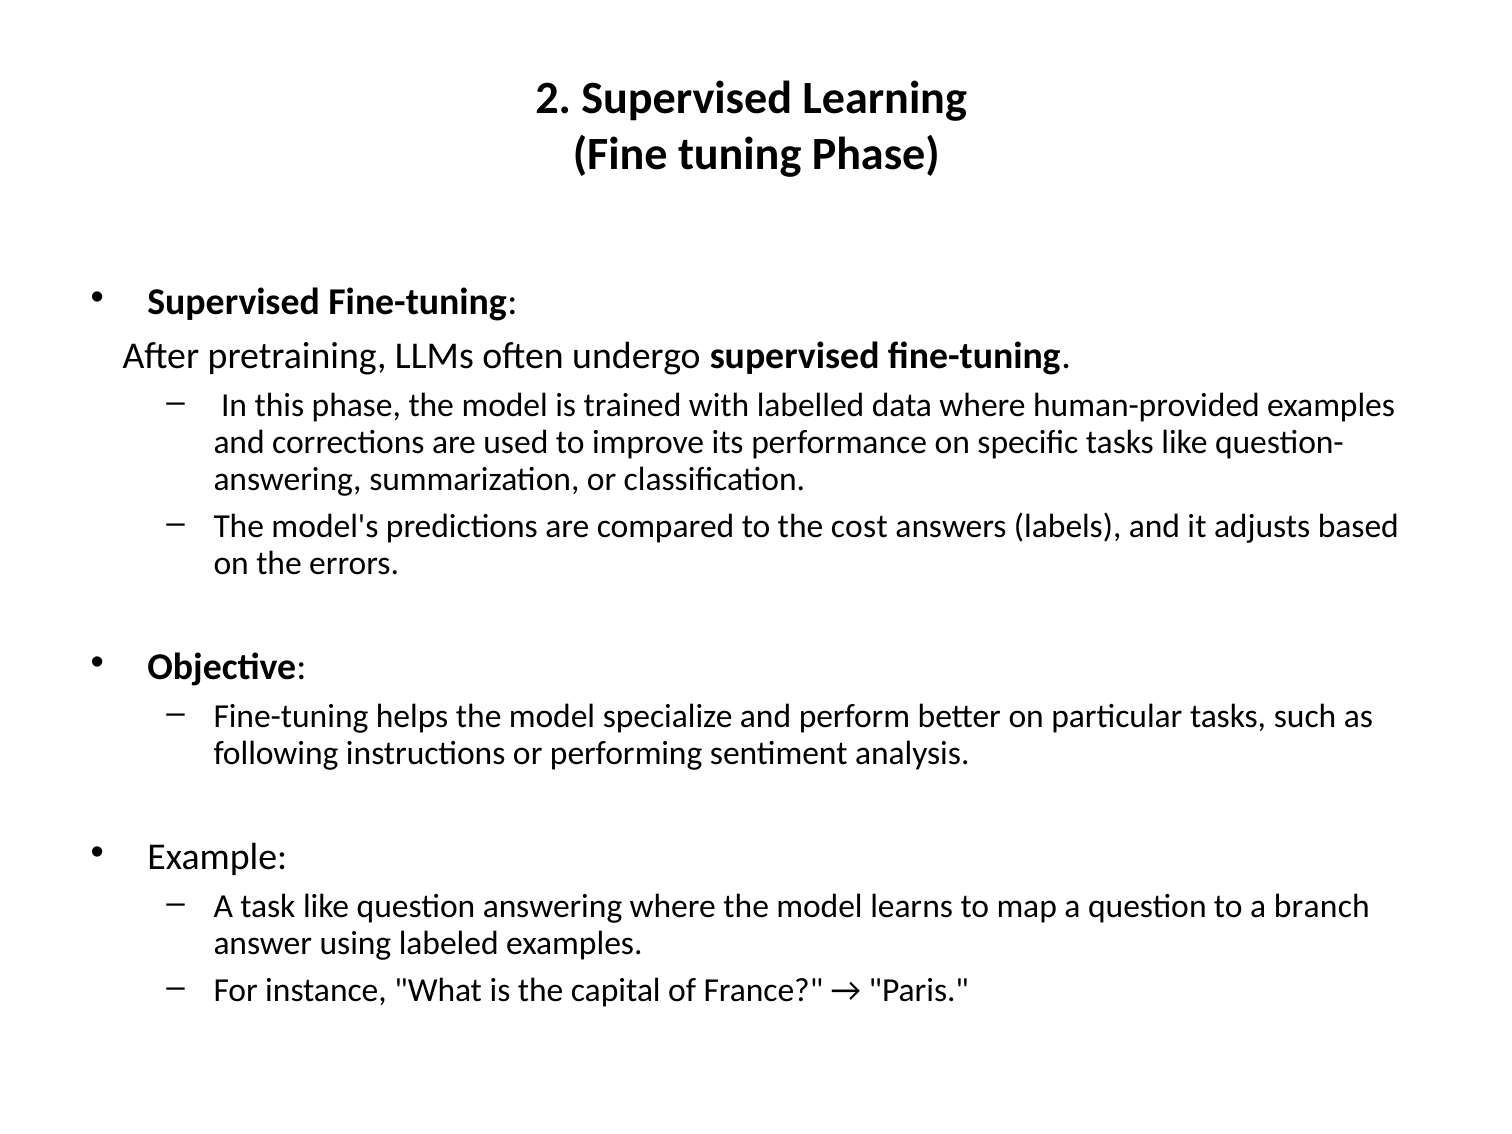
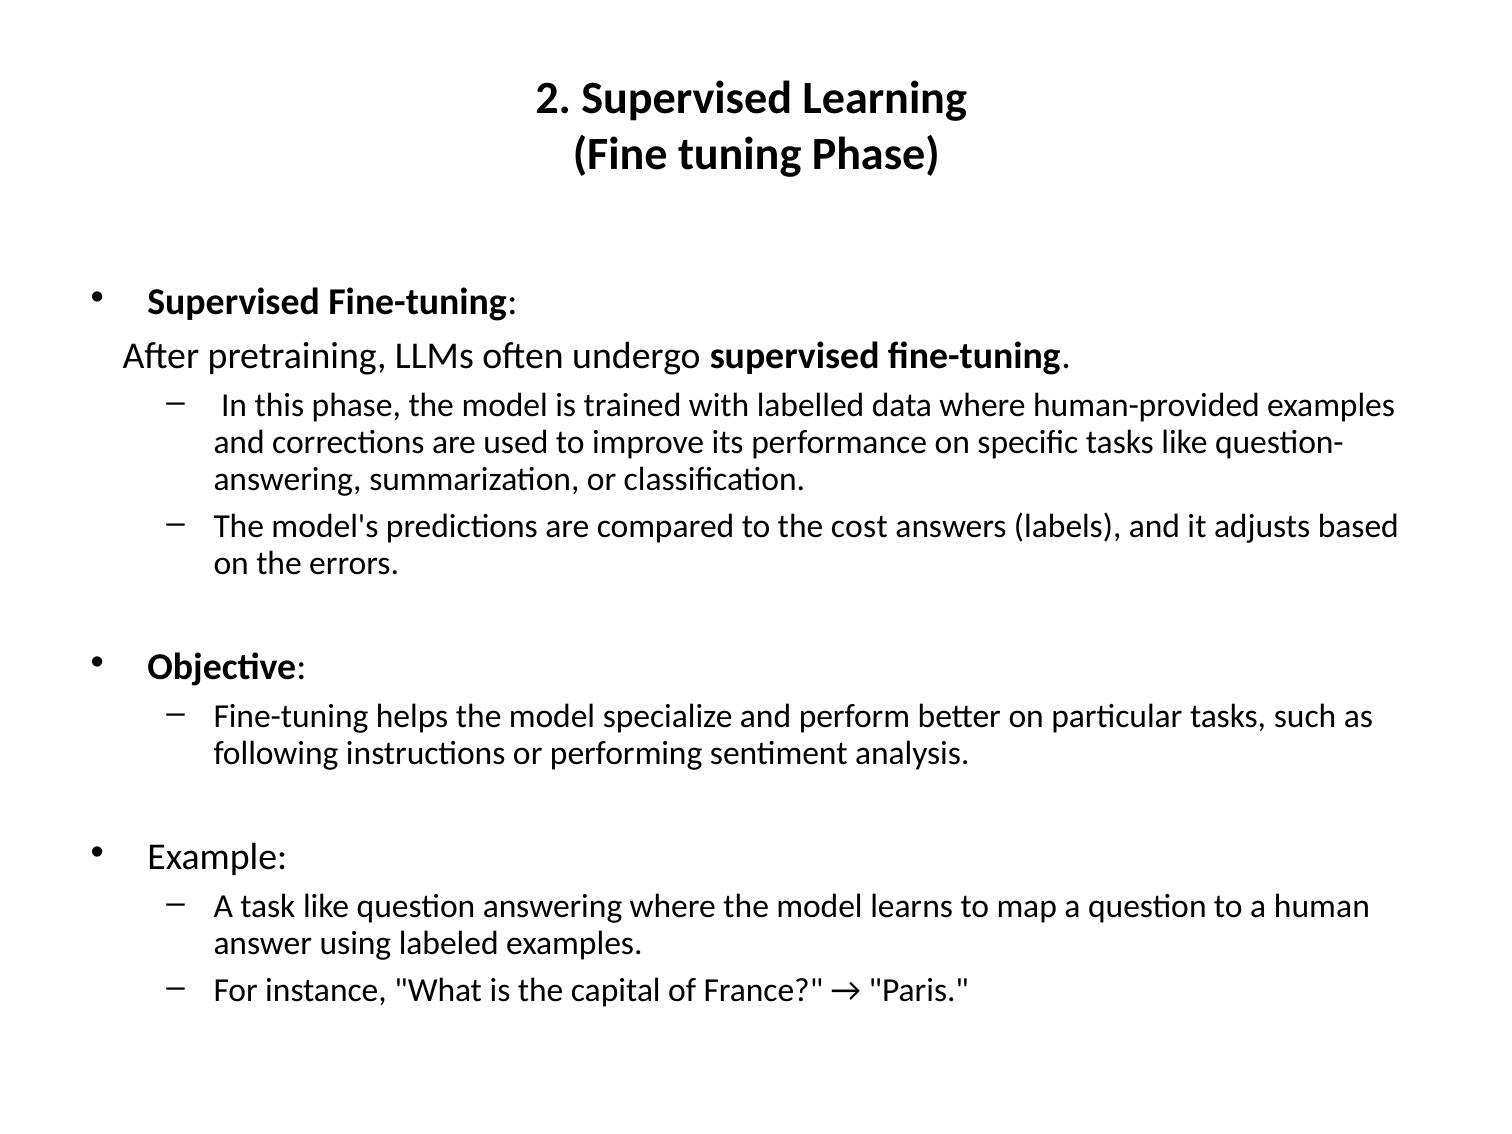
branch: branch -> human (1322, 906)
